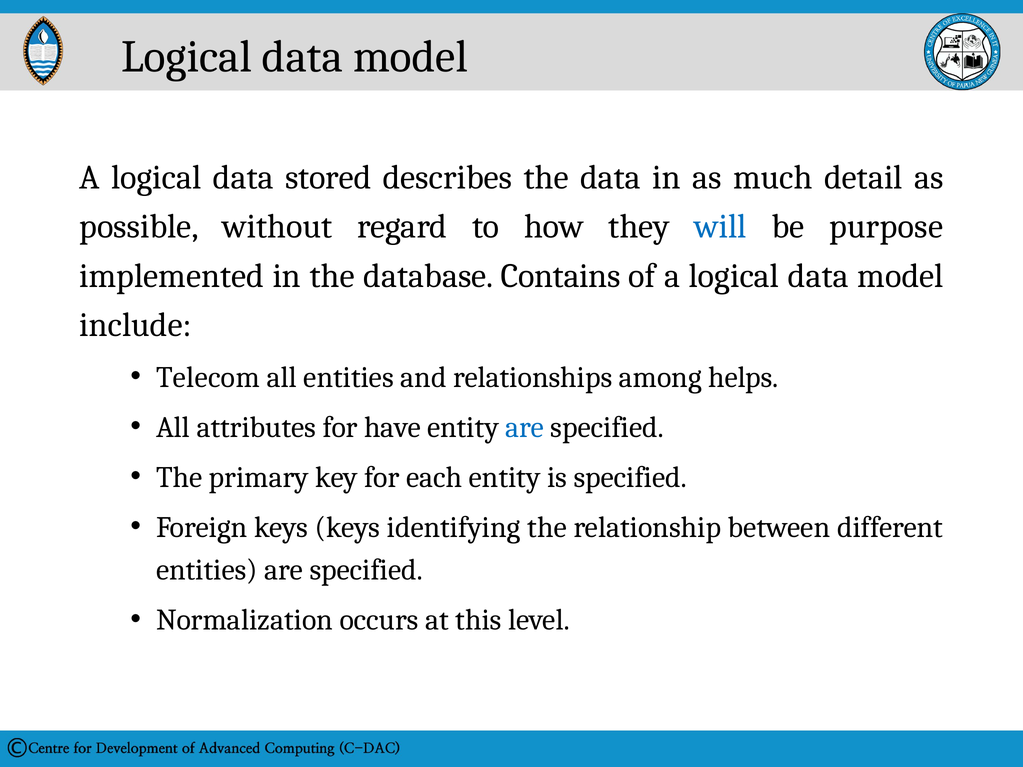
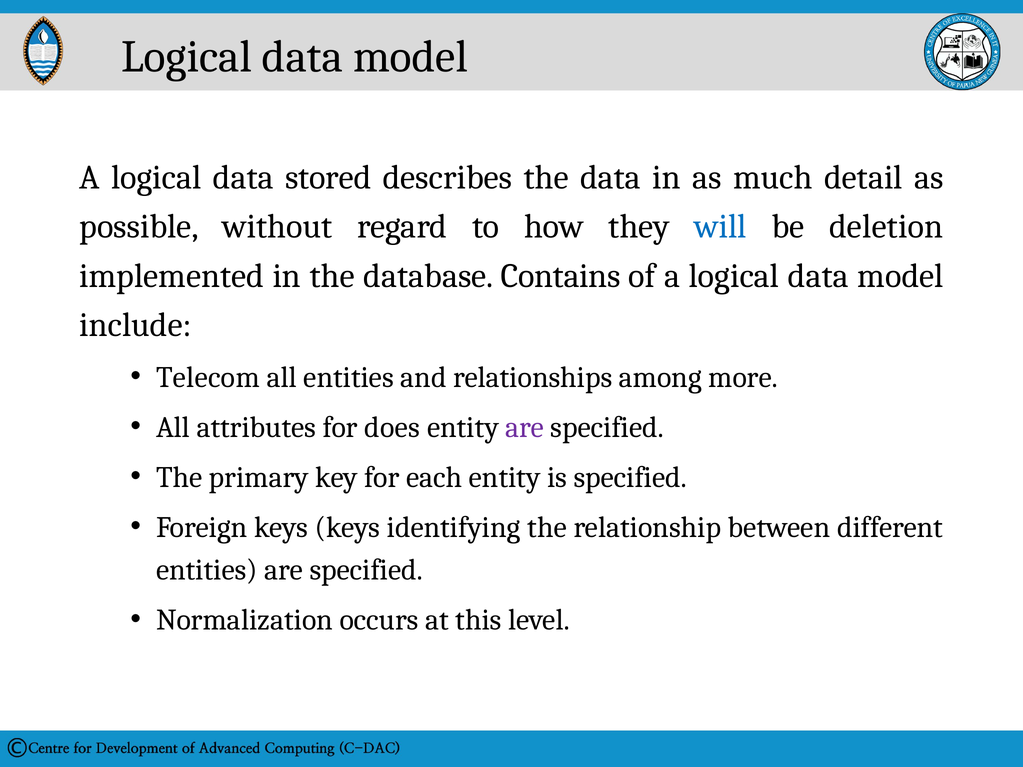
purpose: purpose -> deletion (886, 227)
helps: helps -> more (743, 377)
have: have -> does (392, 427)
are colour: blue -> purple (525, 427)
